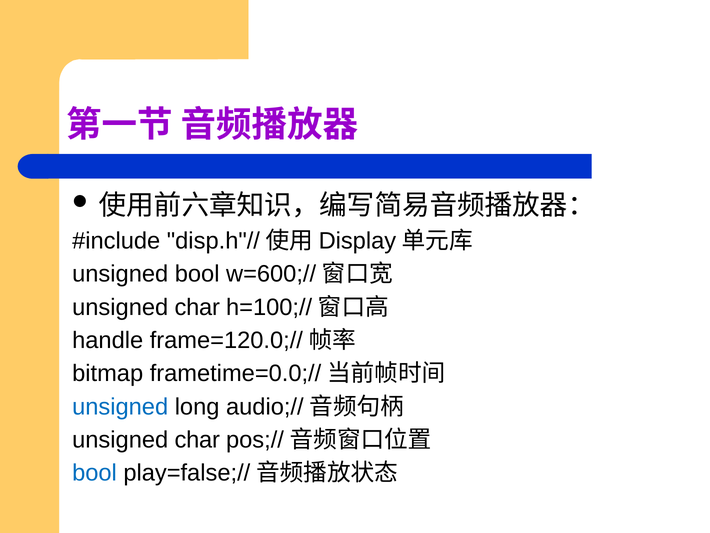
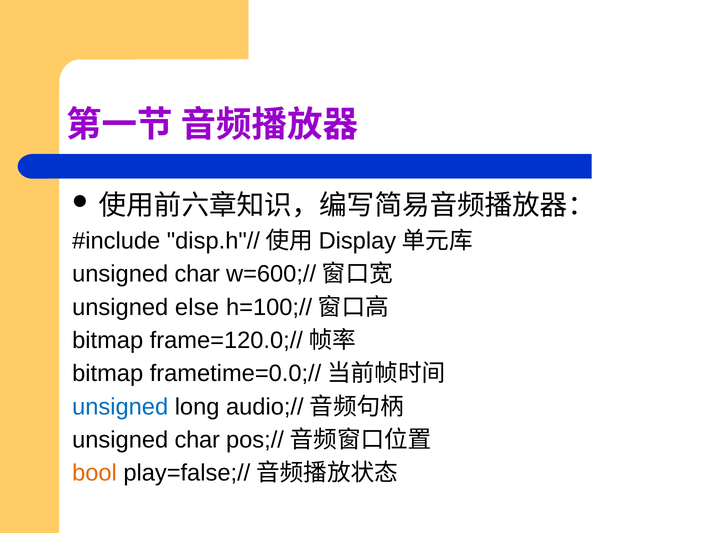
bool: bool -> char (197, 274)
char: char -> else (197, 307)
handle: handle -> bitmap (108, 340)
bool colour: blue -> orange (95, 473)
